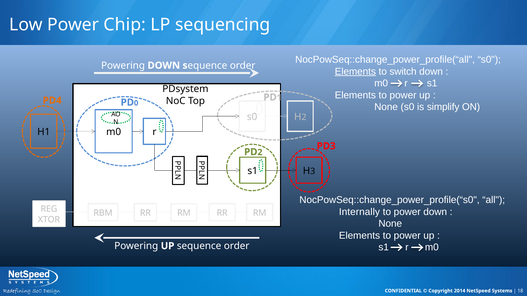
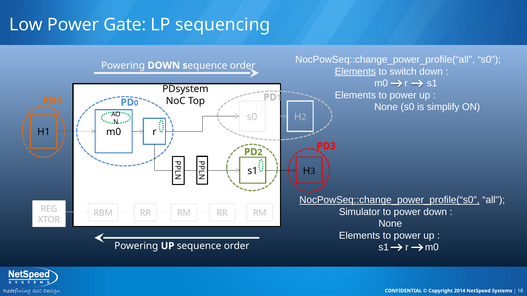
Chip: Chip -> Gate (125, 25)
NocPowSeq::change_power_profile(“s0 underline: none -> present (390, 200)
Internally: Internally -> Simulator (360, 212)
